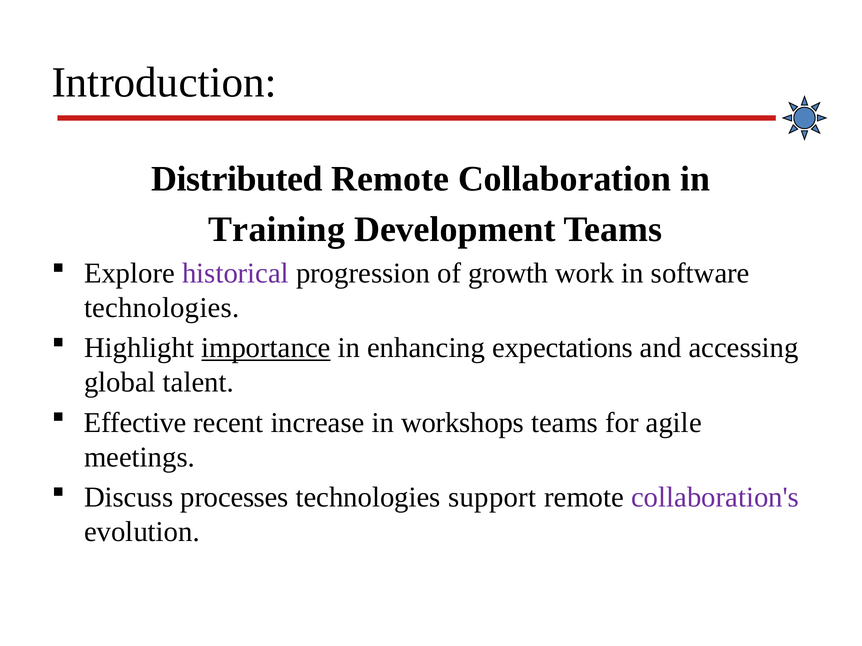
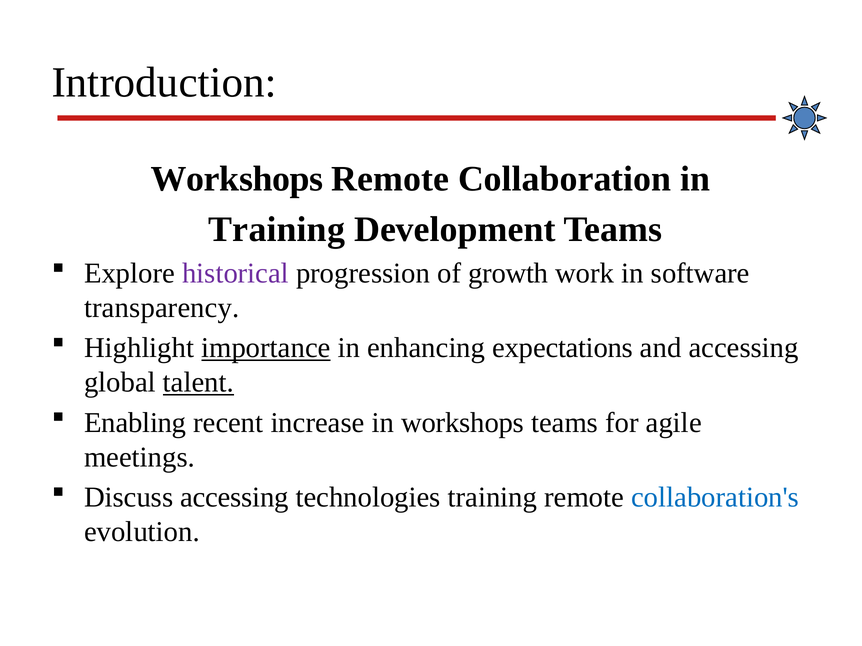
Distributed: Distributed -> Workshops (237, 179)
technologies: technologies -> transparency (162, 308)
talent underline: none -> present (198, 383)
Effective: Effective -> Enabling (135, 423)
Discuss processes: processes -> accessing (235, 498)
technologies support: support -> training (492, 498)
collaboration's colour: purple -> blue (715, 498)
